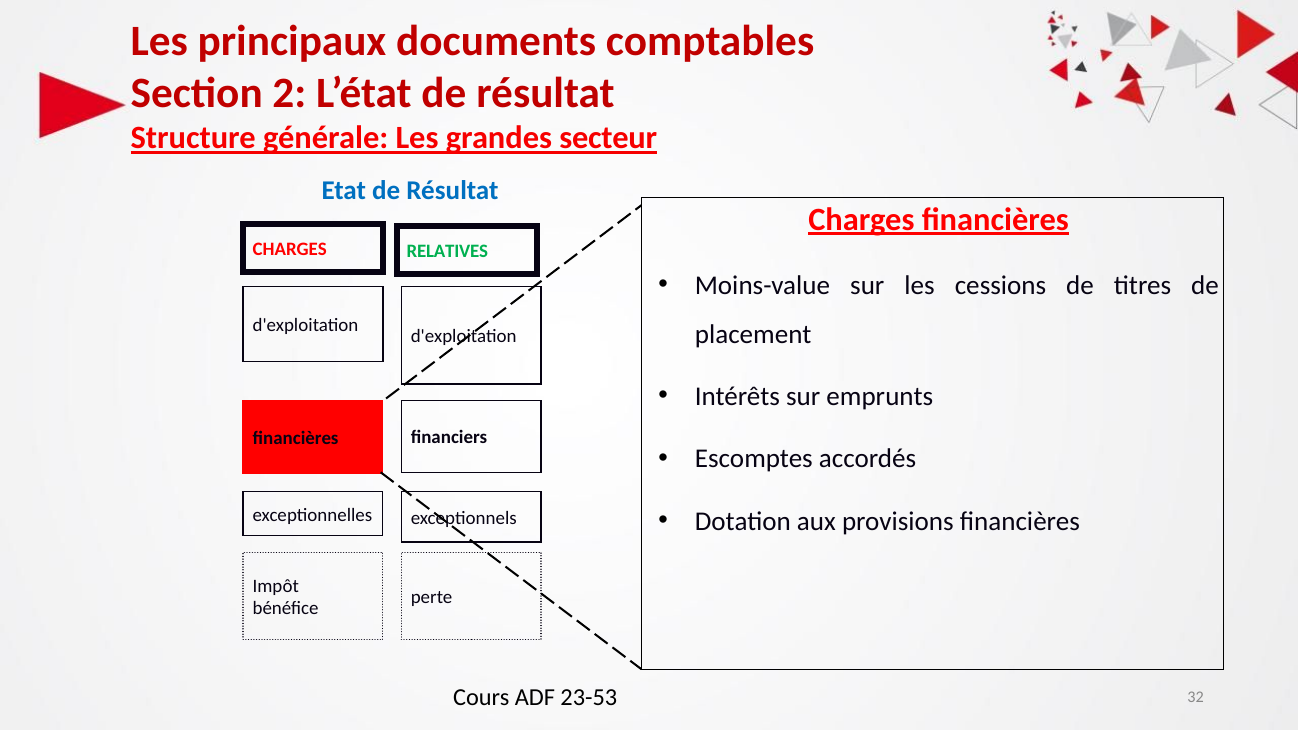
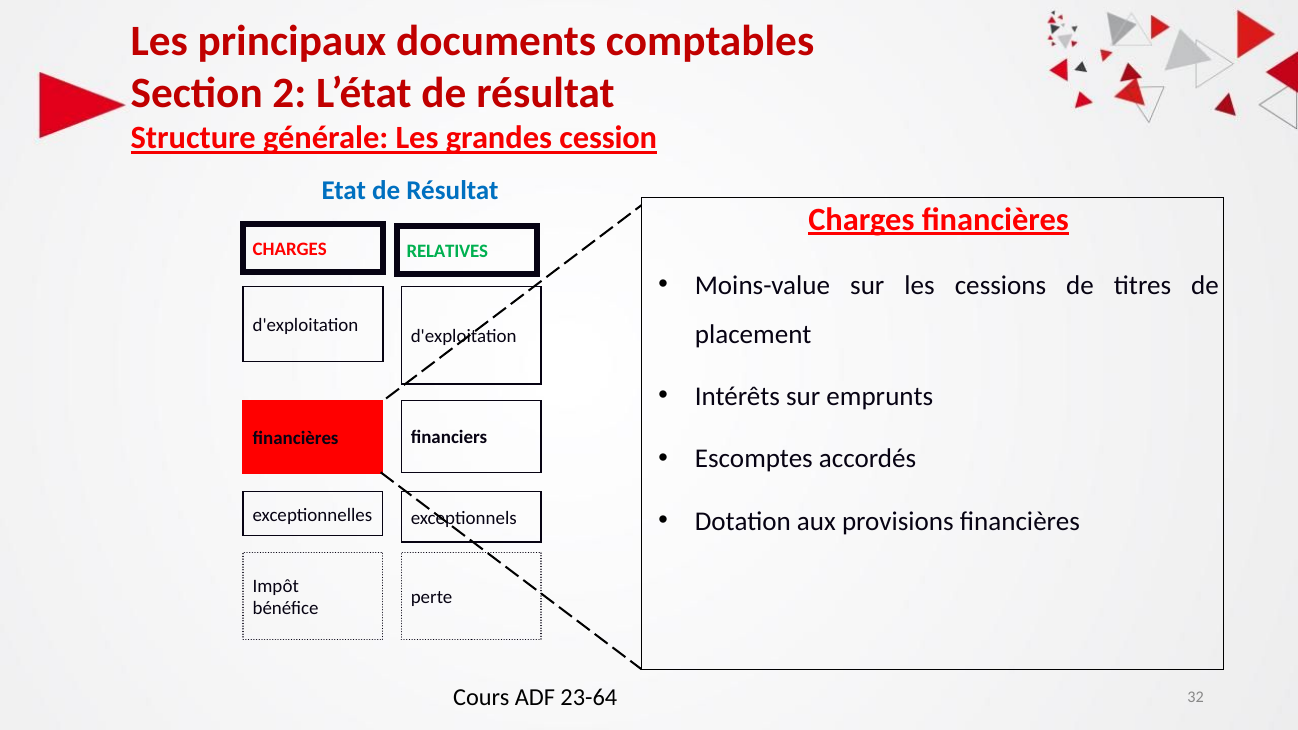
secteur: secteur -> cession (608, 138)
23-53: 23-53 -> 23-64 (589, 698)
